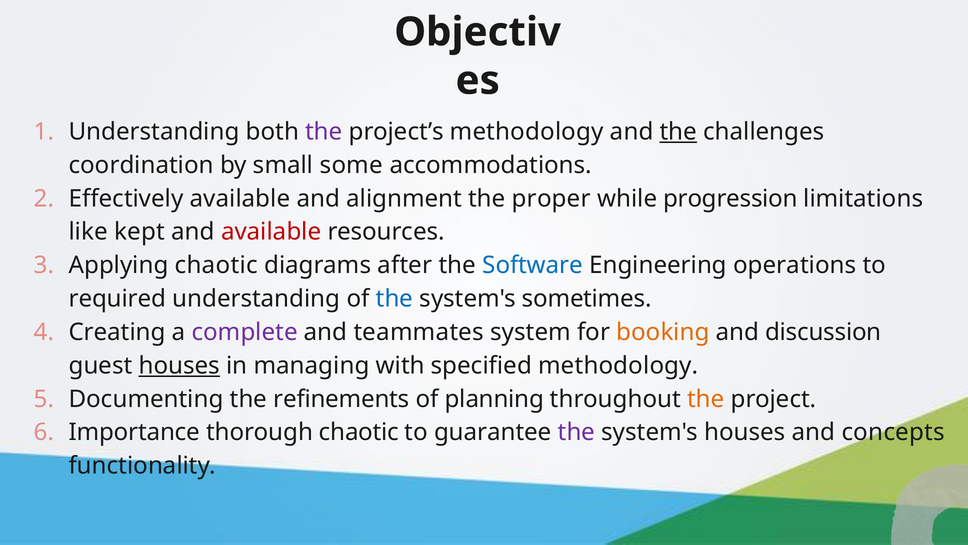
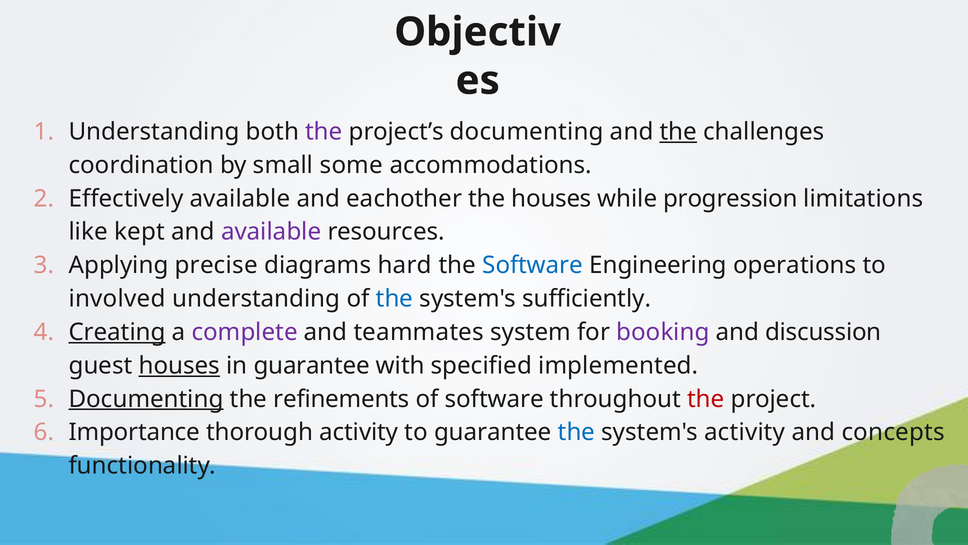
project’s methodology: methodology -> documenting (527, 132)
alignment: alignment -> eachother (404, 198)
the proper: proper -> houses (551, 198)
available colour: red -> purple (271, 232)
Applying chaotic: chaotic -> precise (216, 265)
after: after -> hard (405, 265)
required: required -> involved (117, 299)
sometimes: sometimes -> sufficiently (587, 299)
Creating underline: none -> present (117, 332)
booking colour: orange -> purple (663, 332)
in managing: managing -> guarantee (312, 365)
specified methodology: methodology -> implemented (618, 365)
Documenting underline: none -> present (146, 399)
of planning: planning -> software (494, 399)
the colour: orange -> red (706, 399)
thorough chaotic: chaotic -> activity (359, 432)
the colour: purple -> blue (576, 432)
system's houses: houses -> activity (745, 432)
